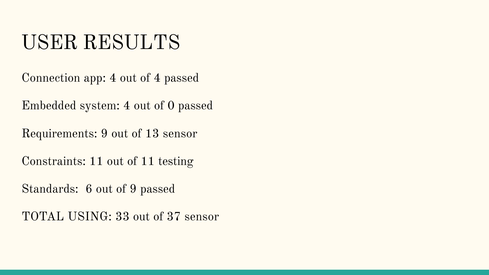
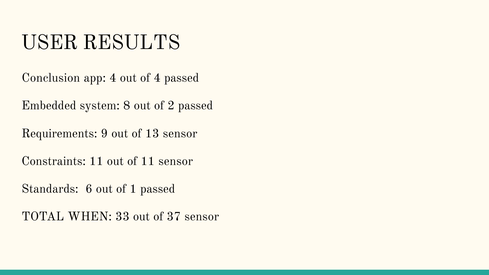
Connection: Connection -> Conclusion (51, 78)
system 4: 4 -> 8 (127, 106)
0: 0 -> 2 (171, 106)
11 testing: testing -> sensor (176, 161)
of 9: 9 -> 1 (133, 189)
USING: USING -> WHEN (90, 217)
